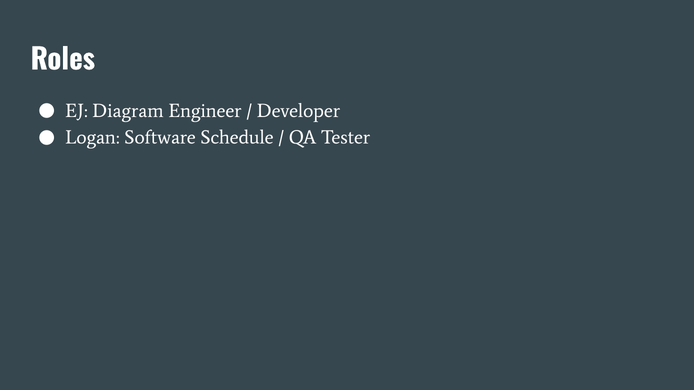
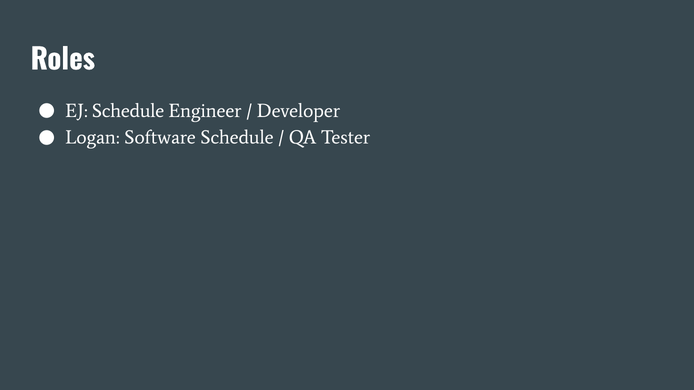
EJ Diagram: Diagram -> Schedule (128, 111)
